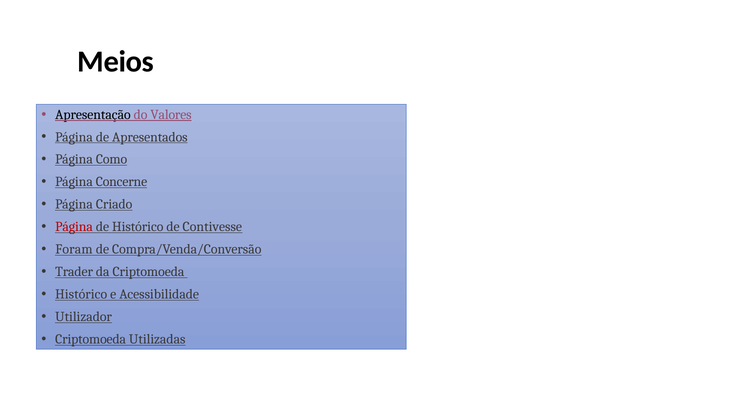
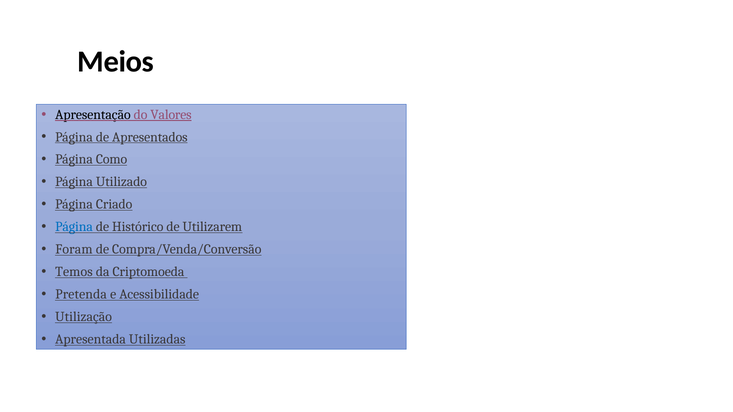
Concerne: Concerne -> Utilizado (121, 182)
Página colour: red -> blue (74, 227)
Contivesse: Contivesse -> Utilizarem (212, 227)
Trader: Trader -> Temos (74, 272)
Histórico: Histórico -> Pretenda (81, 294)
Utilizador: Utilizador -> Utilização (84, 317)
Criptomoeda: Criptomoeda -> Apresentada (91, 339)
